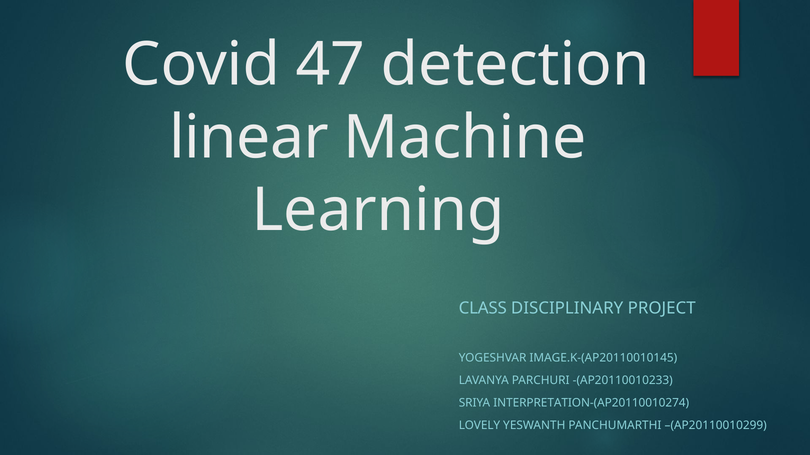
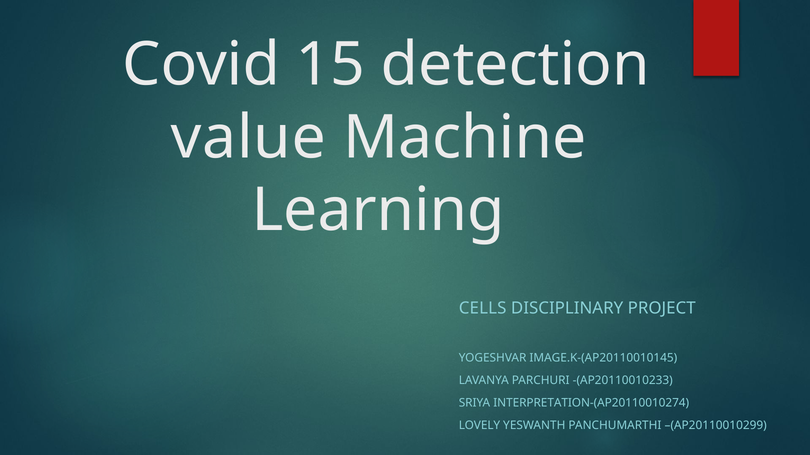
47: 47 -> 15 (330, 65)
linear: linear -> value (248, 138)
CLASS: CLASS -> CELLS (483, 309)
